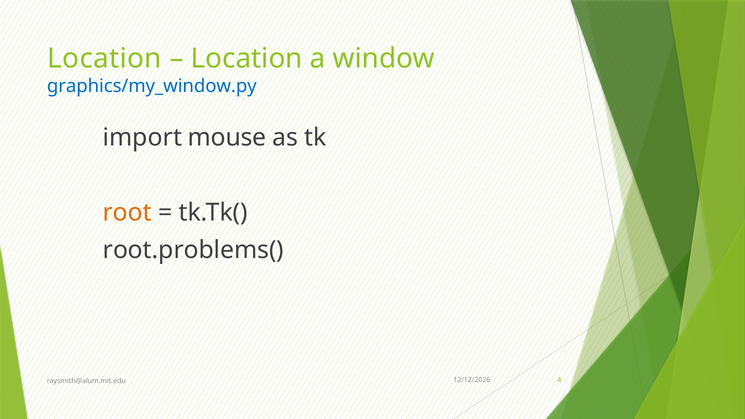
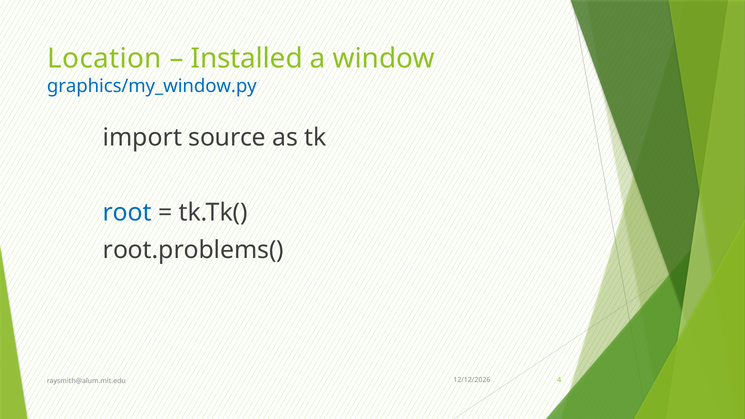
Location: Location -> Installed (247, 59)
mouse: mouse -> source (227, 137)
root colour: orange -> blue (127, 213)
